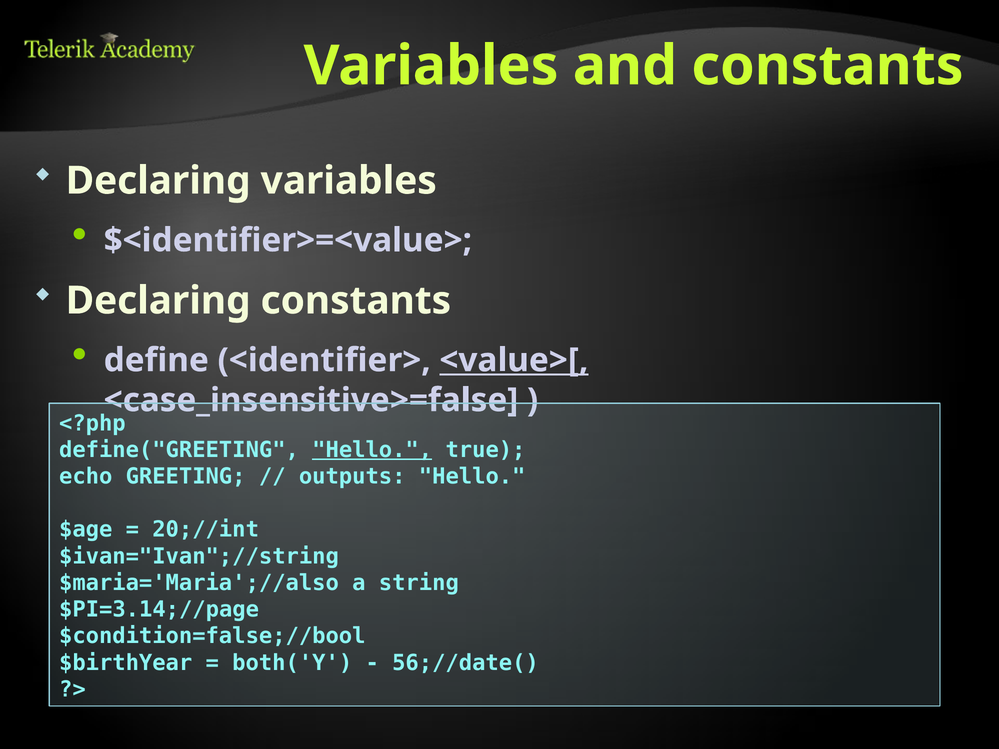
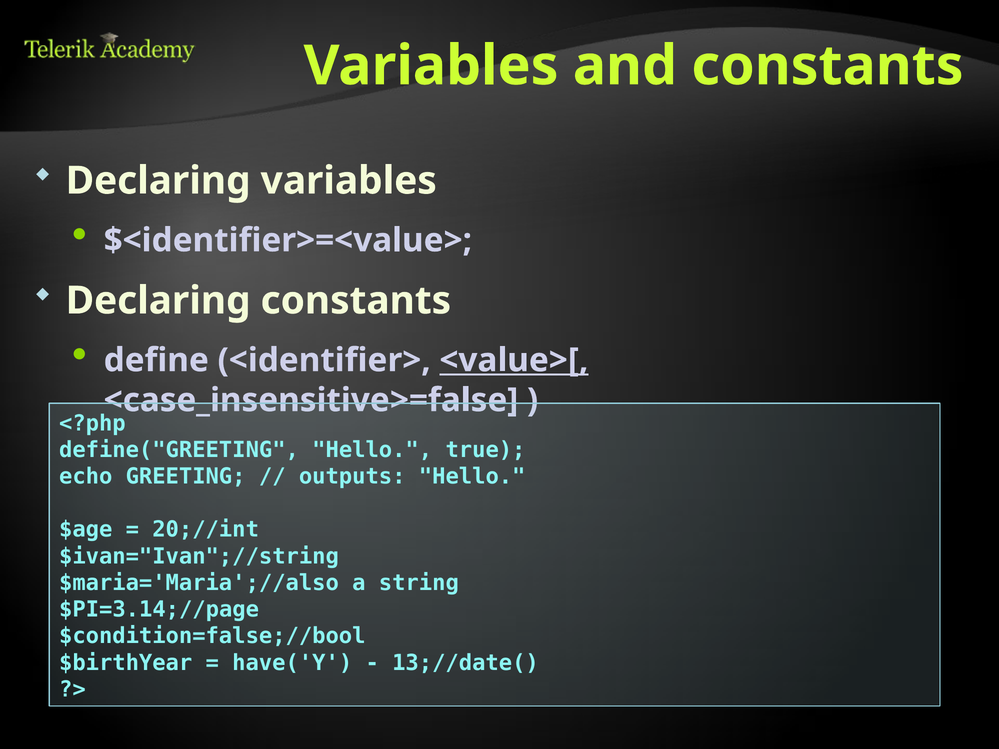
Hello underline: present -> none (372, 450)
both('Y: both('Y -> have('Y (292, 663)
56;//date(: 56;//date( -> 13;//date( (465, 663)
